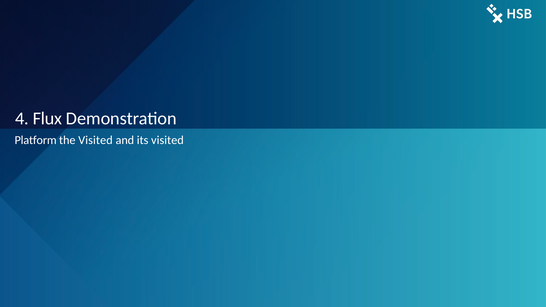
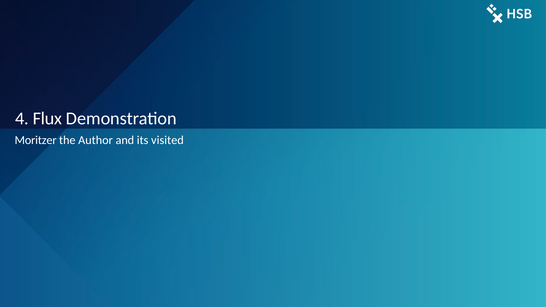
Platform: Platform -> Moritzer (36, 140)
the Visited: Visited -> Author (96, 140)
